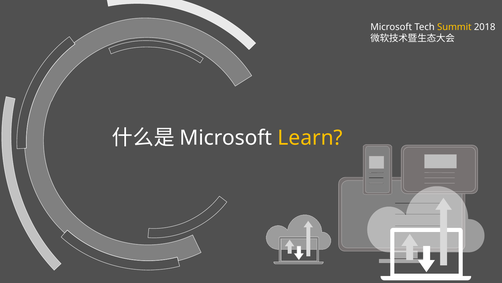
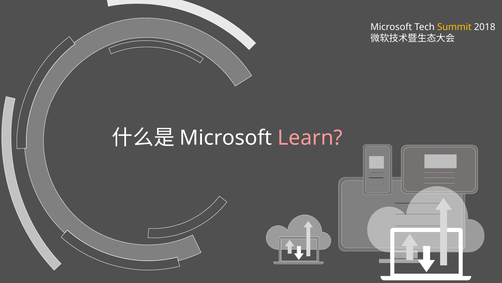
Learn colour: yellow -> pink (310, 138)
